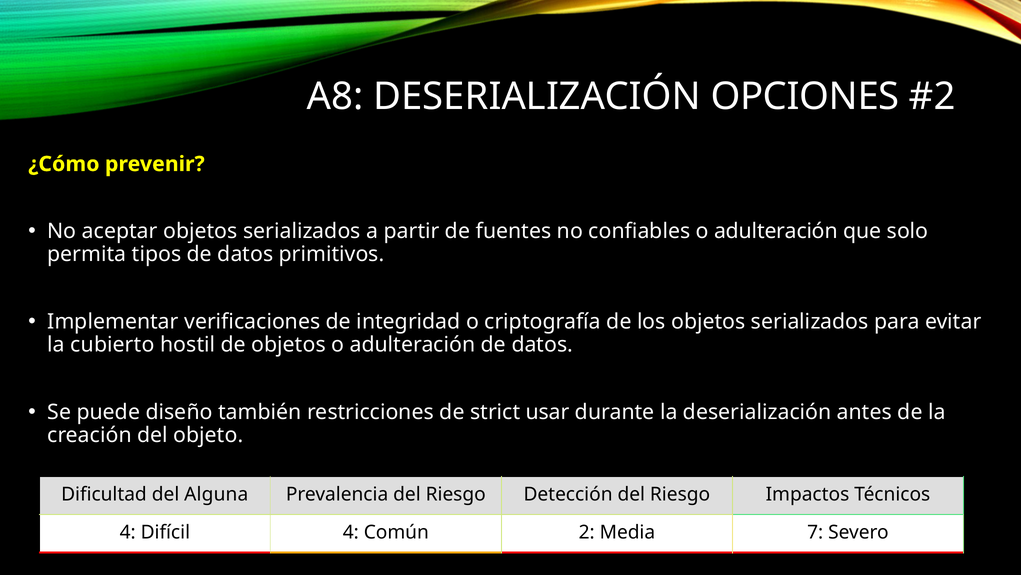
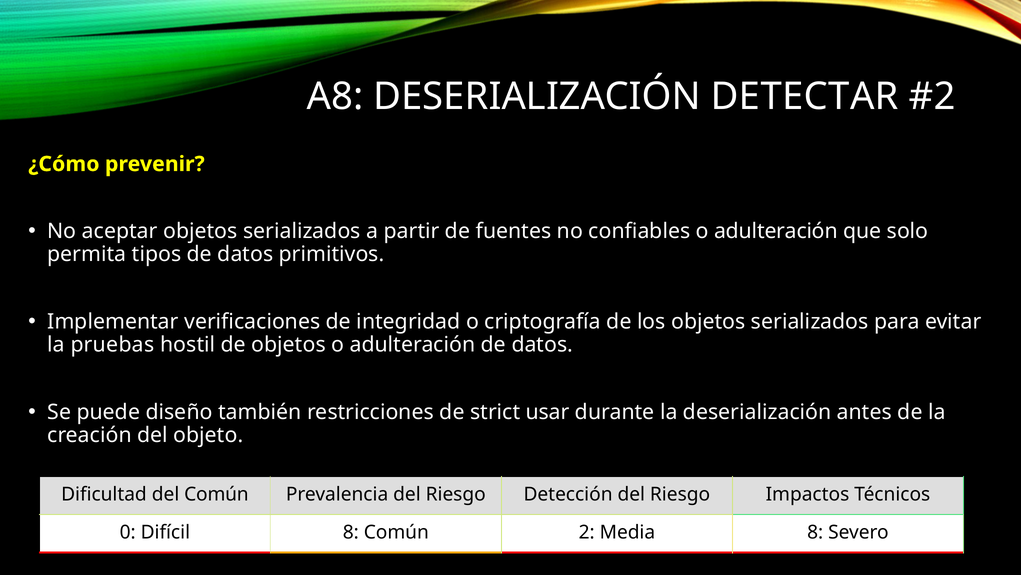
OPCIONES: OPCIONES -> DETECTAR (805, 96)
cubierto: cubierto -> pruebas (112, 344)
del Alguna: Alguna -> Común (216, 494)
4: 4 -> 0 (128, 532)
Difícil 4: 4 -> 8 (351, 532)
Media 7: 7 -> 8 (815, 532)
